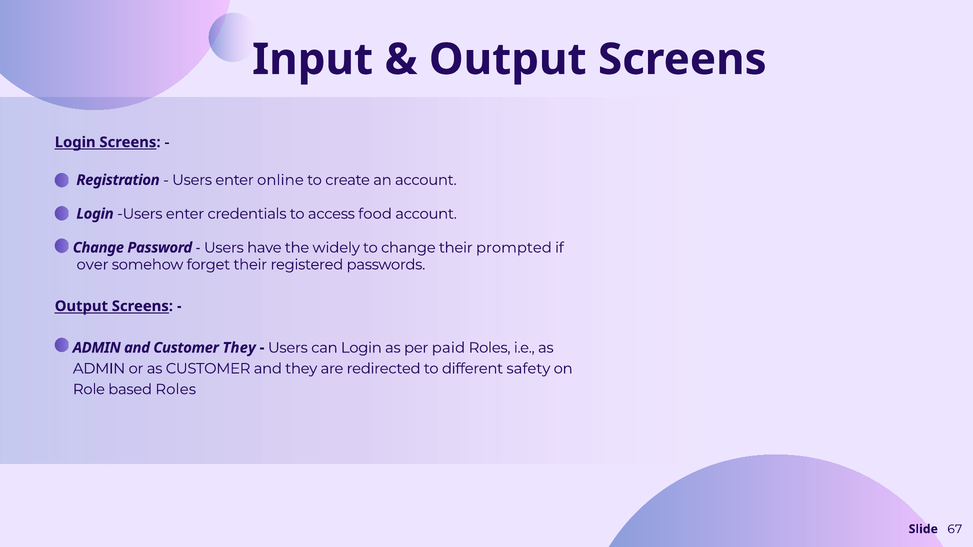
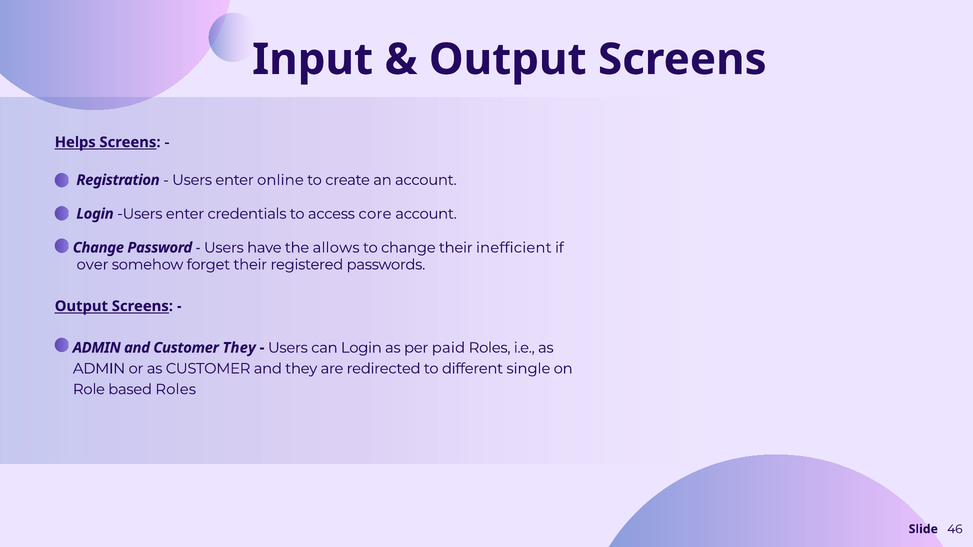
Login: Login -> Helps (75, 142)
food: food -> core (375, 214)
widely: widely -> allows (336, 248)
prompted: prompted -> inefficient (514, 248)
safety: safety -> single (528, 369)
67: 67 -> 46 (955, 529)
